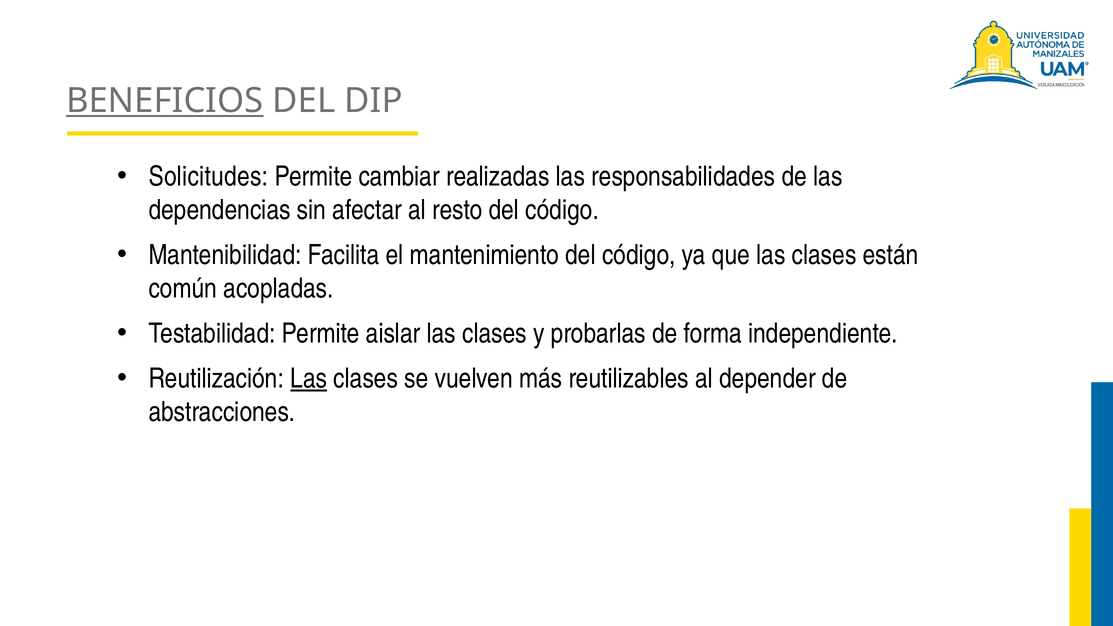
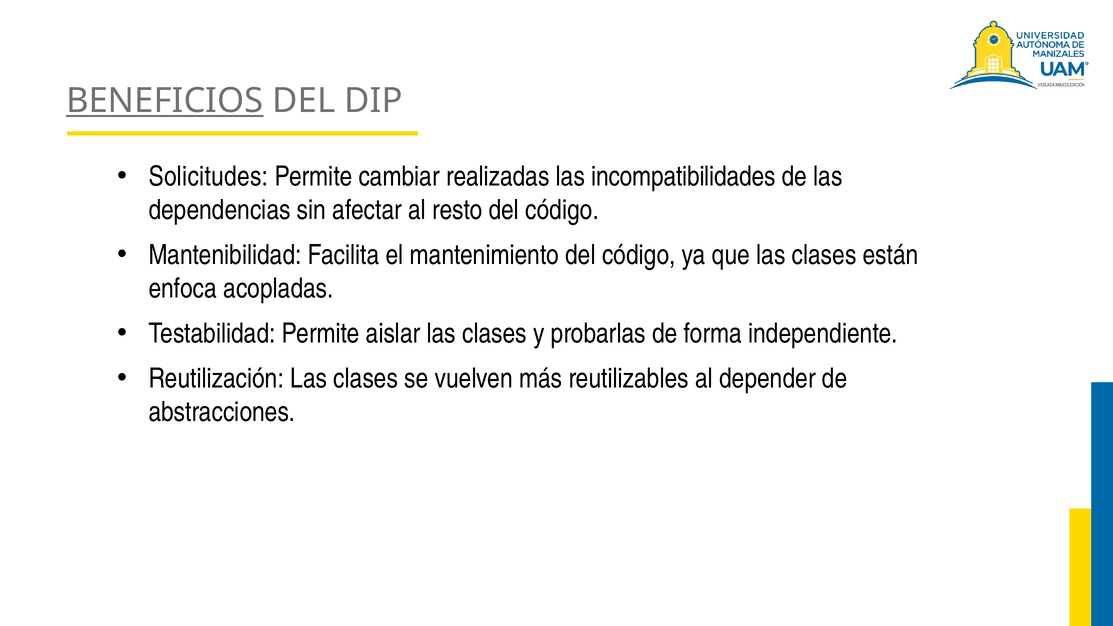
responsabilidades: responsabilidades -> incompatibilidades (683, 177)
común: común -> enfoca (183, 289)
Las underline: present -> none (309, 379)
